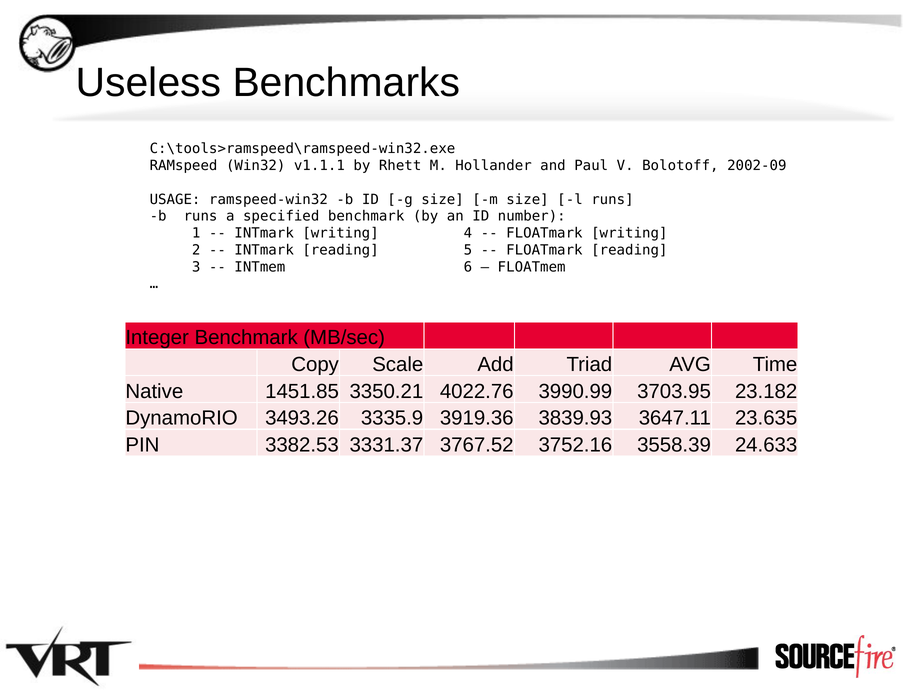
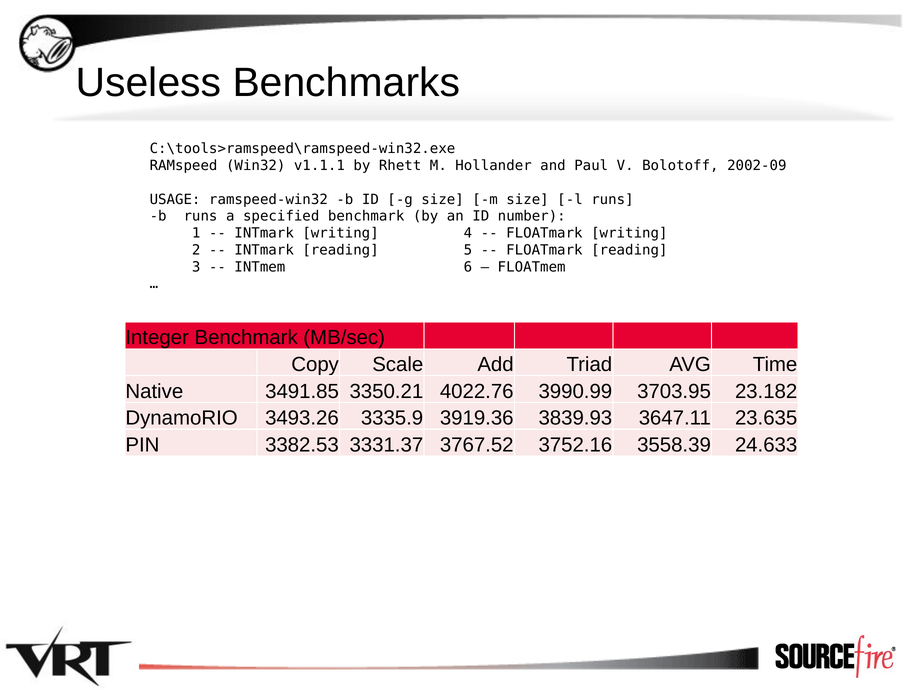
1451.85: 1451.85 -> 3491.85 (302, 392)
